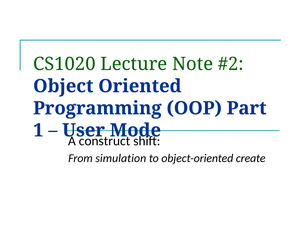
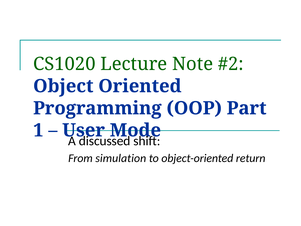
construct: construct -> discussed (105, 141)
create: create -> return (251, 158)
